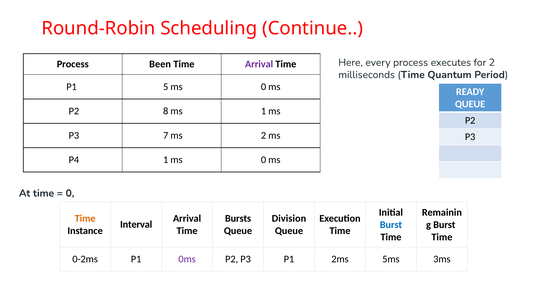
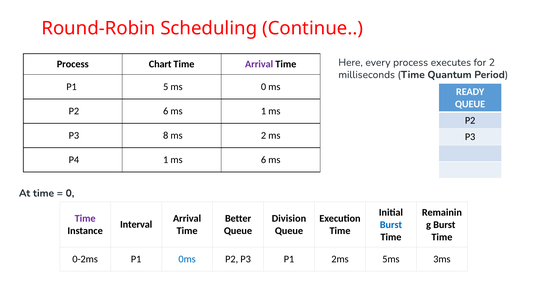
Been: Been -> Chart (160, 64)
P2 8: 8 -> 6 (166, 111)
7: 7 -> 8 (166, 135)
1 ms 0: 0 -> 6 (264, 160)
Time colour: orange -> purple (85, 218)
Bursts: Bursts -> Better (238, 218)
0ms colour: purple -> blue (187, 259)
